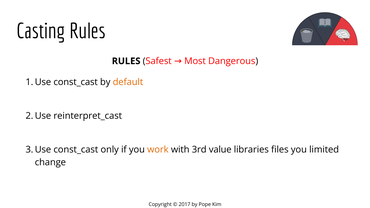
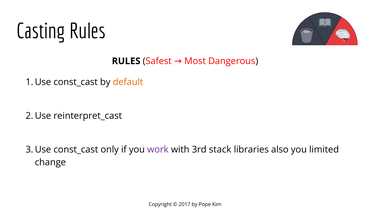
work colour: orange -> purple (158, 150)
value: value -> stack (220, 150)
files: files -> also (280, 150)
